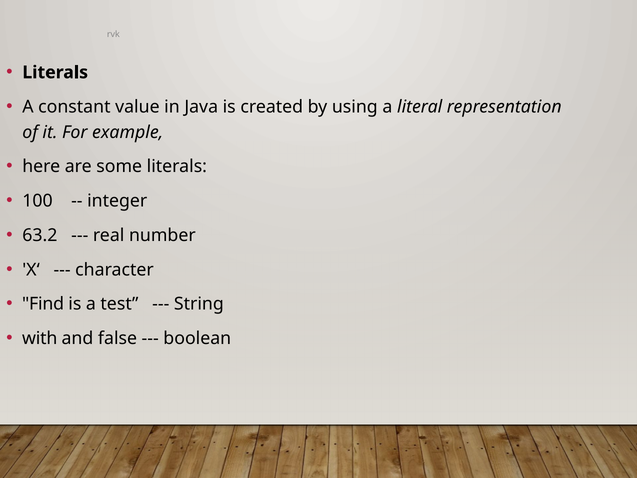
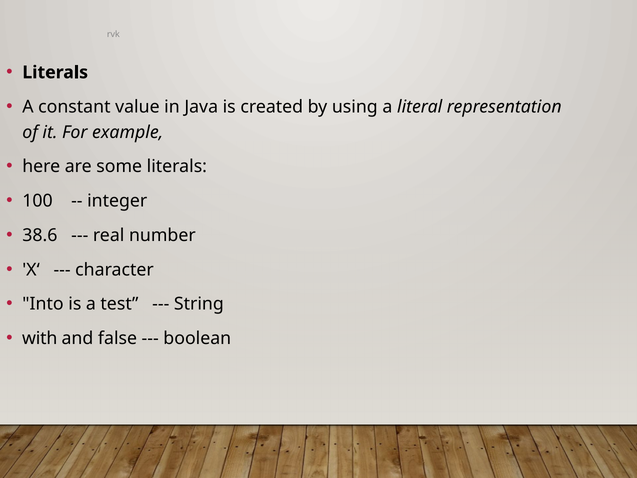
63.2: 63.2 -> 38.6 (40, 235)
Find: Find -> Into (43, 304)
